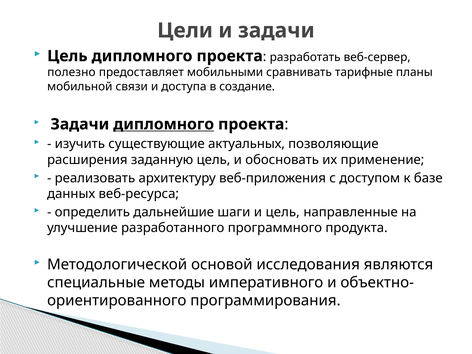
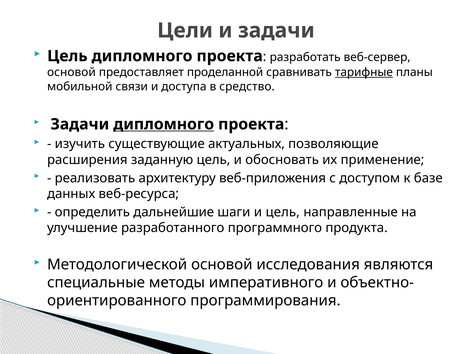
полезно: полезно -> основой (71, 72)
мобильными: мобильными -> проделанной (225, 72)
тарифные underline: none -> present (364, 72)
создание: создание -> средство (247, 86)
